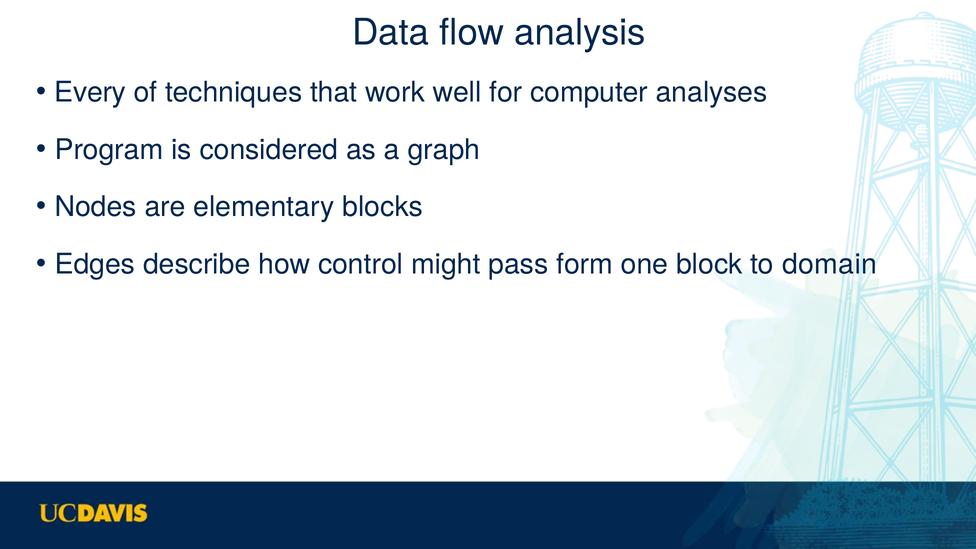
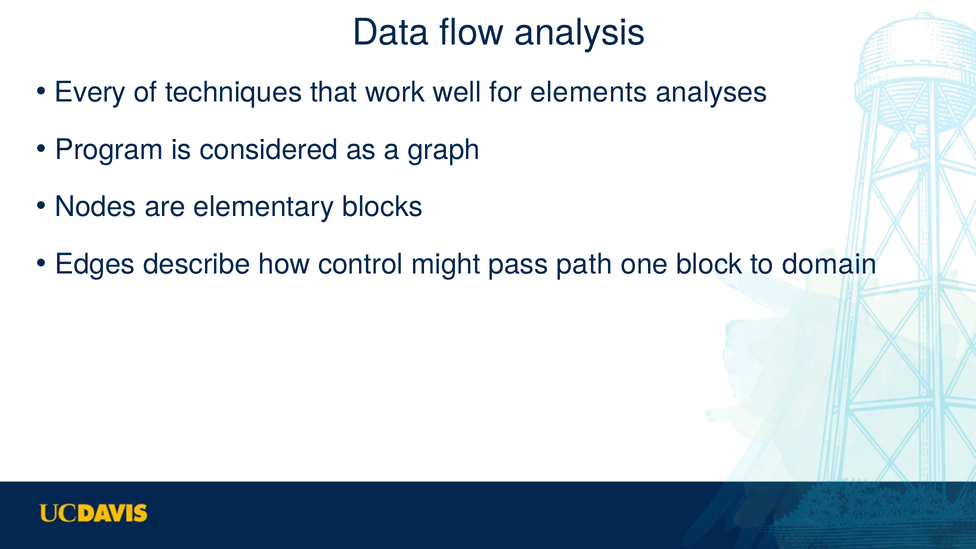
computer: computer -> elements (589, 92)
form: form -> path (584, 264)
